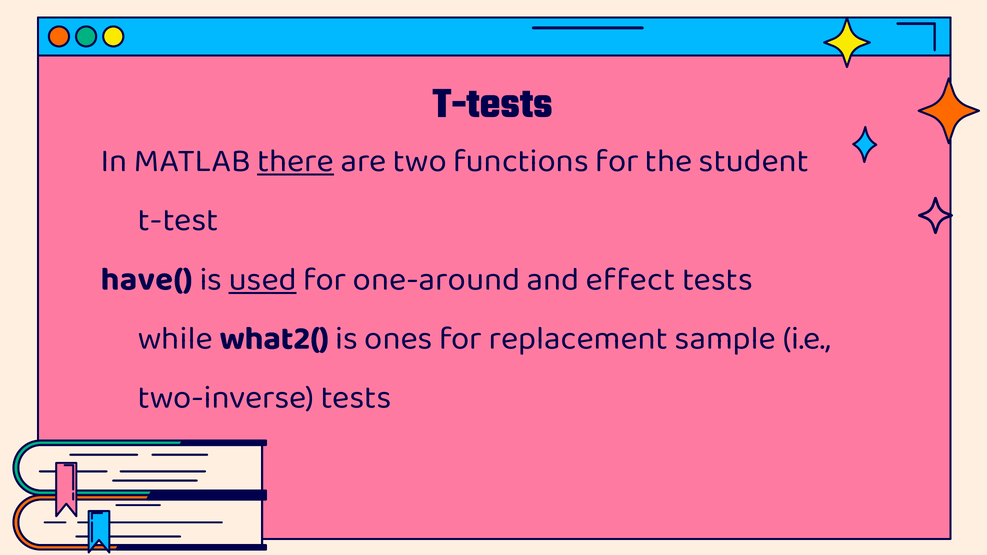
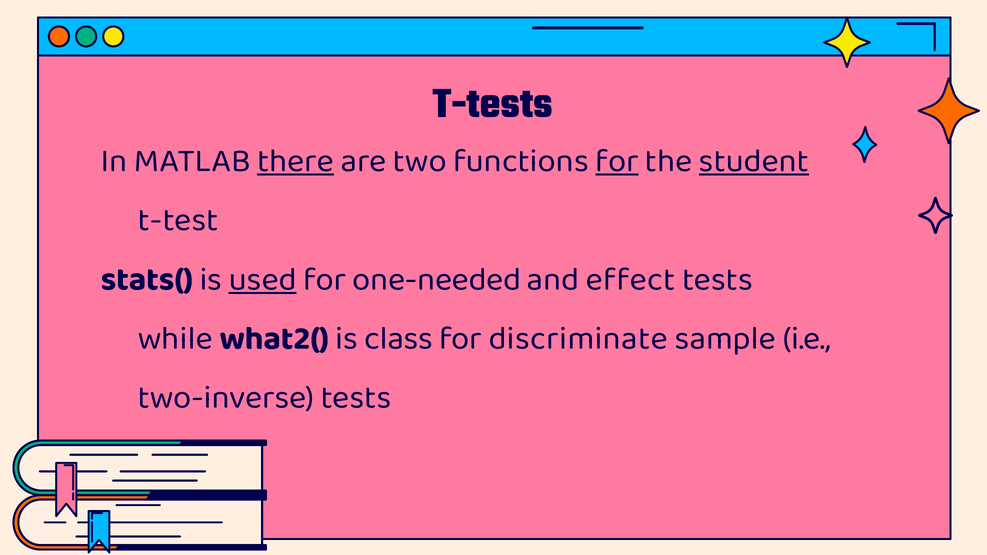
for underline: none -> present (617, 160)
student underline: none -> present (754, 160)
have(: have( -> stats( (147, 279)
one-around: one-around -> one-needed (437, 279)
ones: ones -> class (399, 338)
replacement: replacement -> discriminate (578, 338)
